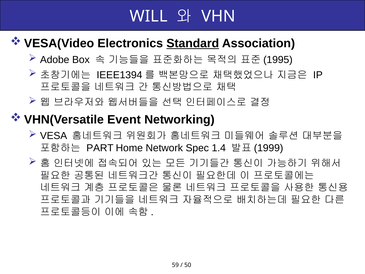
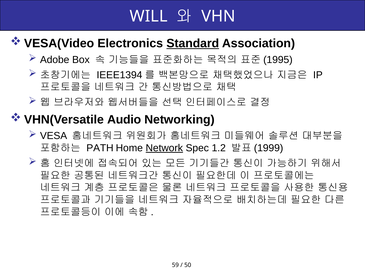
Event: Event -> Audio (124, 119)
PART: PART -> PATH (100, 148)
Network underline: none -> present (164, 148)
1.4: 1.4 -> 1.2 (219, 148)
